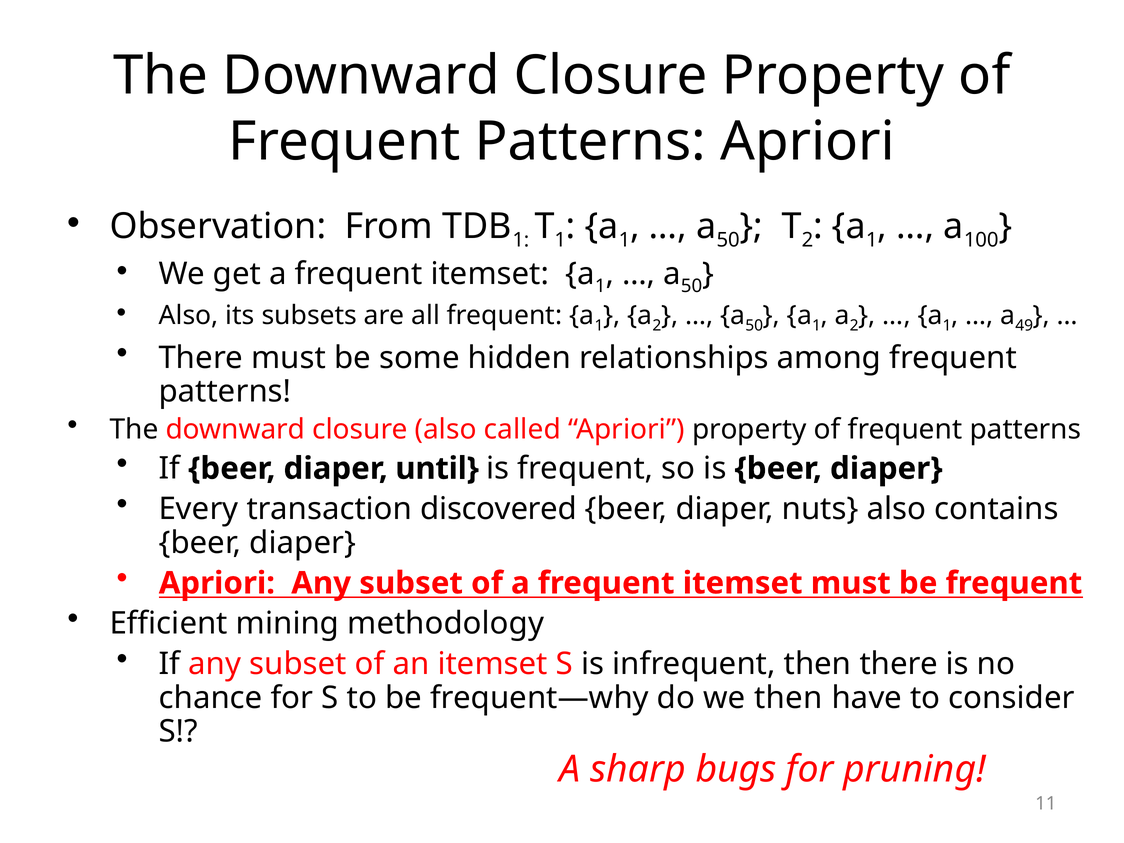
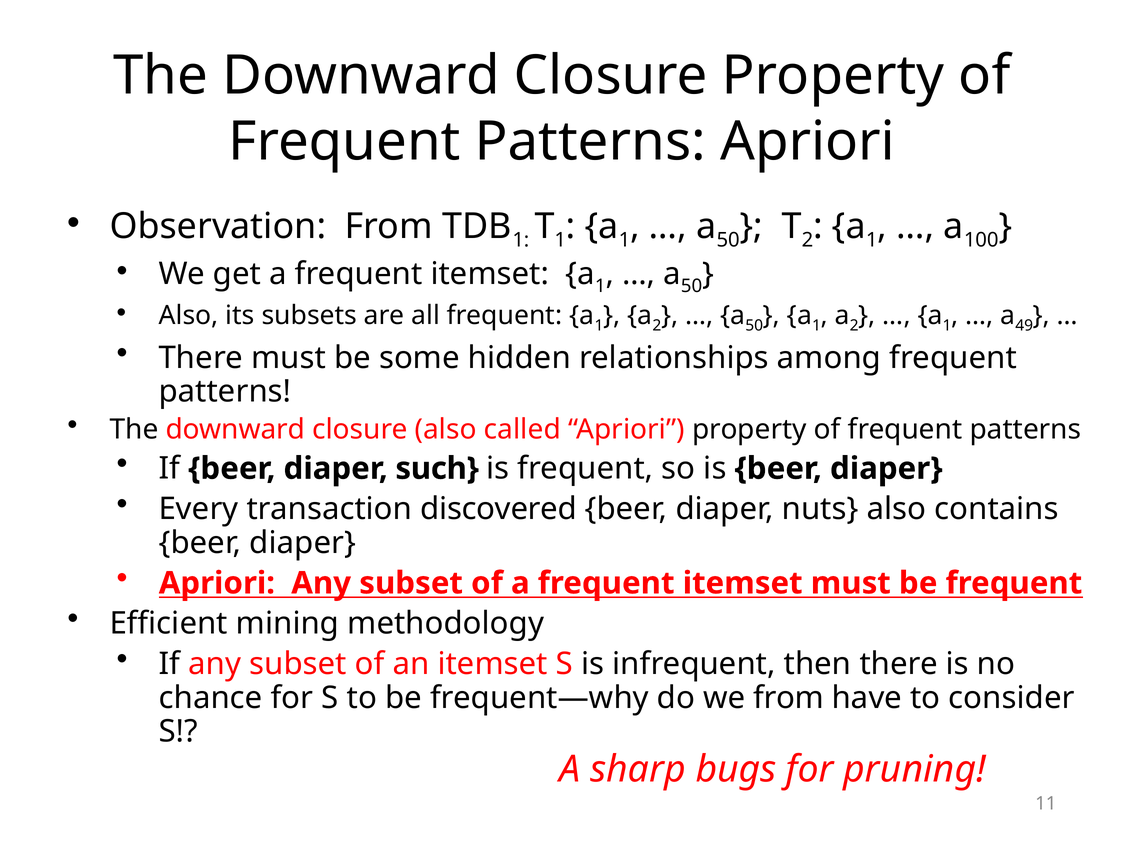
until: until -> such (437, 469)
we then: then -> from (789, 698)
